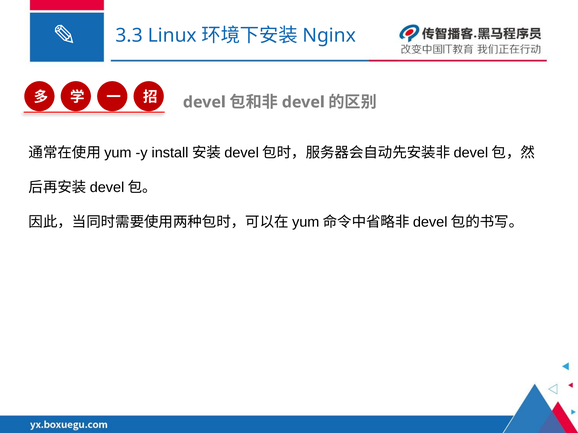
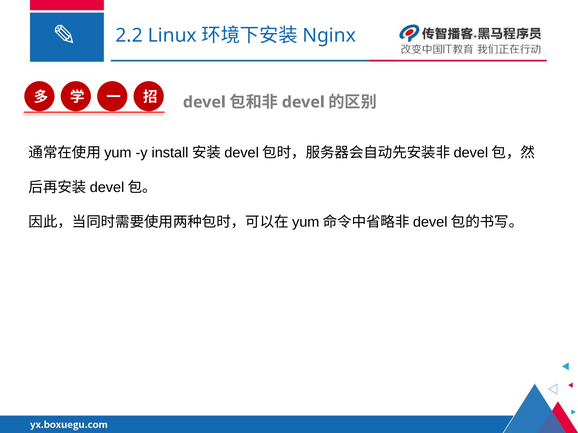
3.3: 3.3 -> 2.2 (129, 36)
